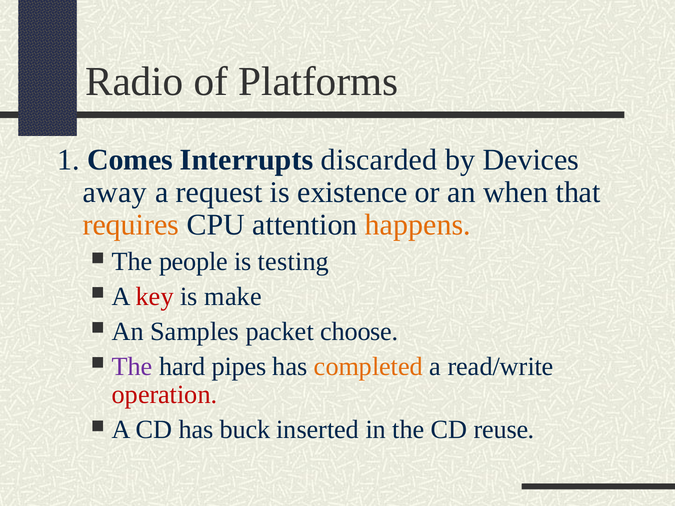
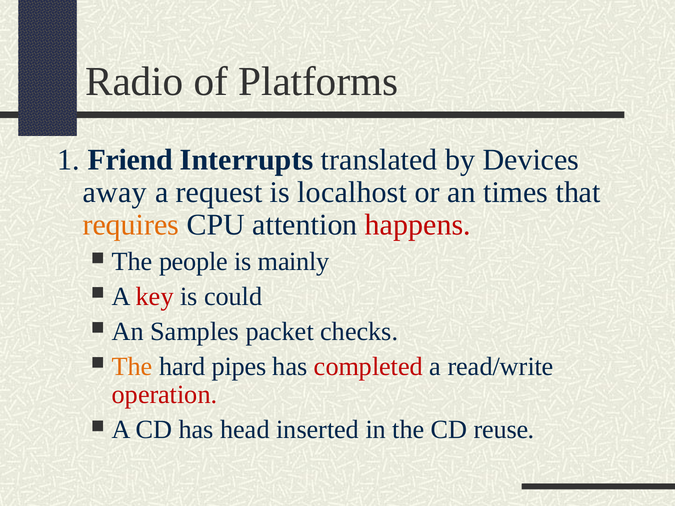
Comes: Comes -> Friend (130, 160)
discarded: discarded -> translated (379, 160)
existence: existence -> localhost (352, 192)
when: when -> times (516, 192)
happens colour: orange -> red (418, 225)
testing: testing -> mainly (294, 262)
make: make -> could (233, 297)
choose: choose -> checks (359, 332)
The colour: purple -> orange (132, 367)
completed colour: orange -> red (368, 367)
buck: buck -> head (245, 430)
